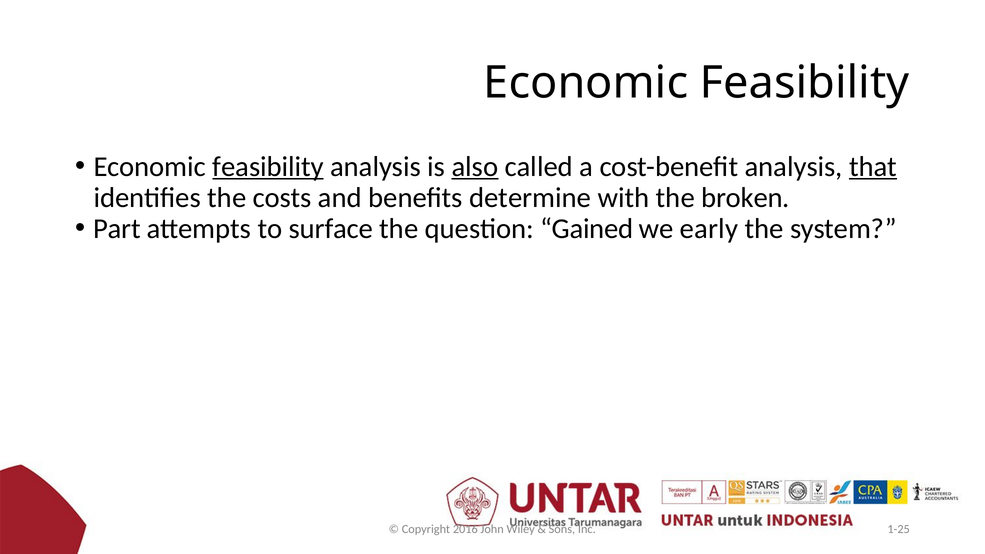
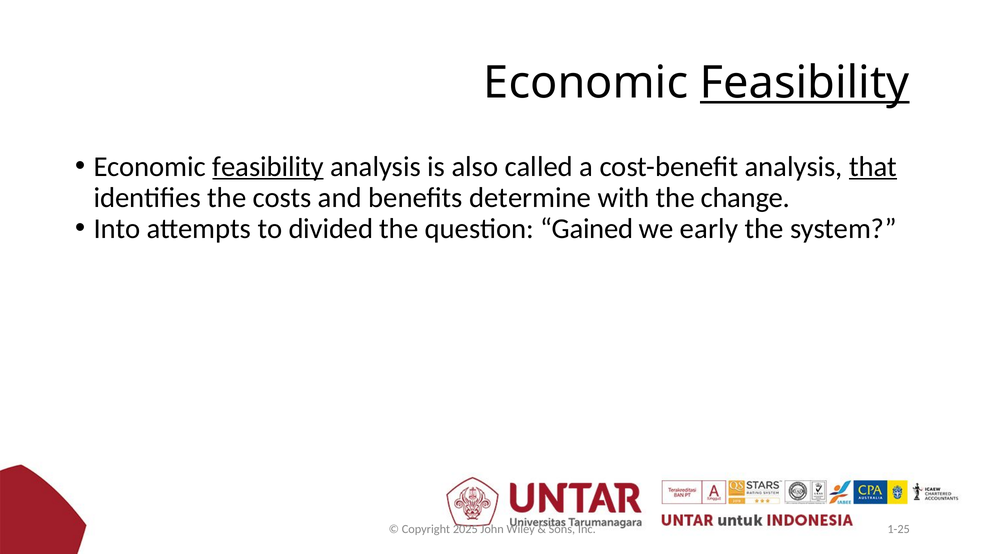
Feasibility underline: none -> present (805, 83)
also underline: present -> none (475, 167)
broken: broken -> change (745, 198)
Part: Part -> Into (117, 229)
surface: surface -> divided (331, 229)
2016: 2016 -> 2025 (465, 529)
